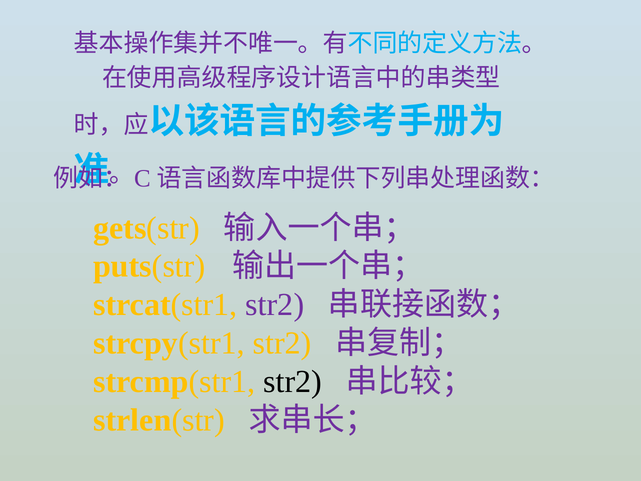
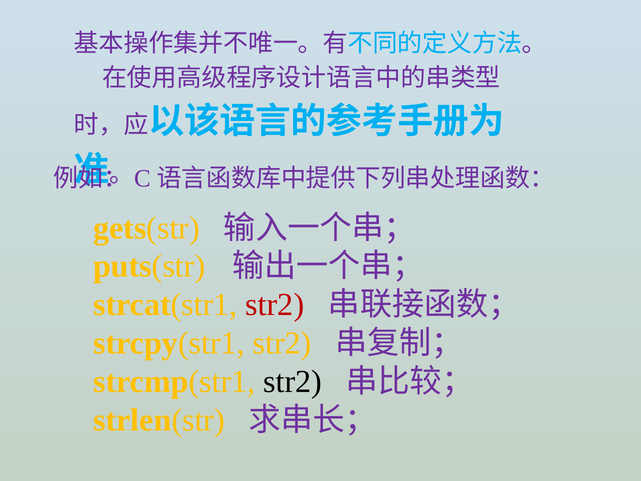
str2 colour: purple -> red (275, 305)
